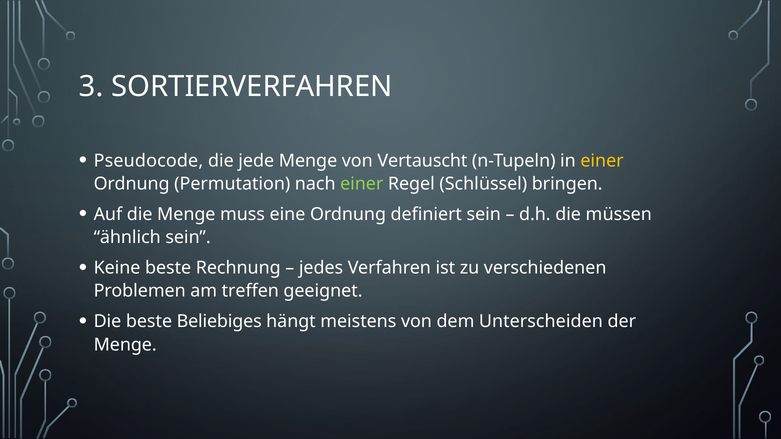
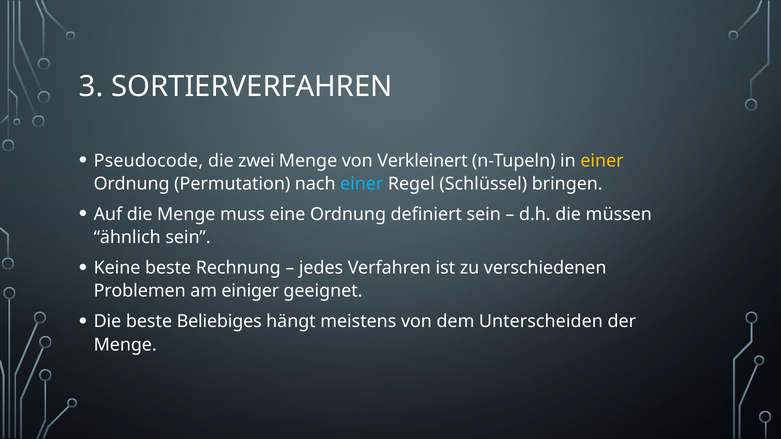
jede: jede -> zwei (256, 161)
Vertauscht: Vertauscht -> Verkleinert (422, 161)
einer colour: light green -> light blue (362, 184)
treffen: treffen -> einiger (250, 291)
